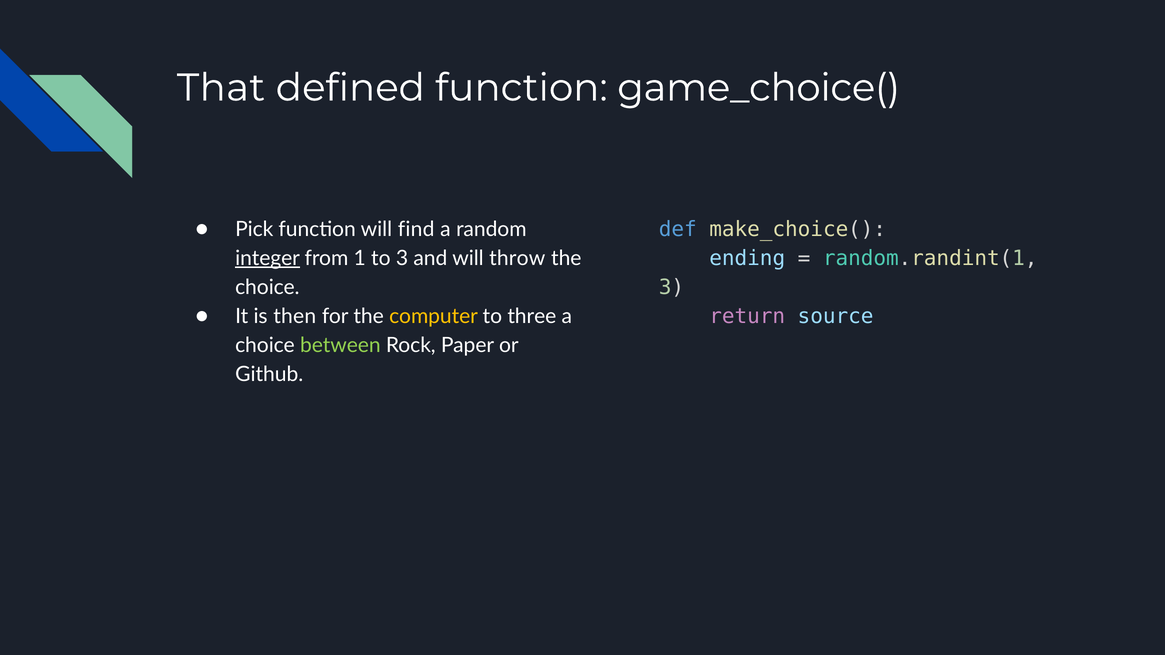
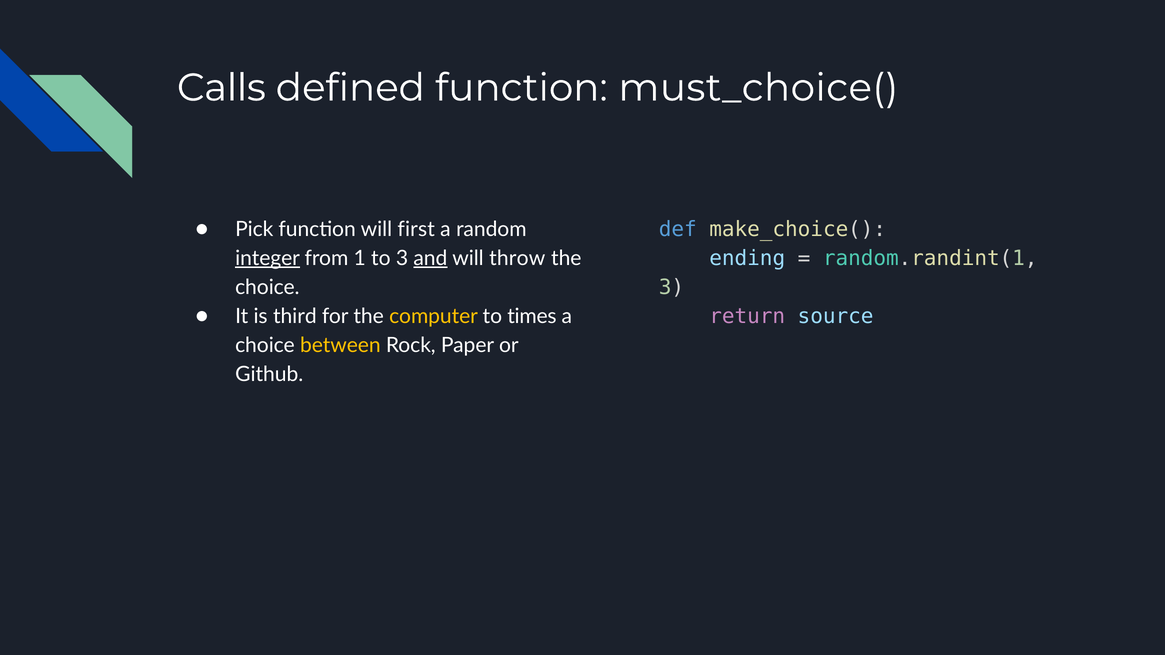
That: That -> Calls (221, 88)
game_choice(: game_choice( -> must_choice( (758, 88)
find: find -> first (416, 229)
and underline: none -> present (430, 258)
then: then -> third (295, 316)
three: three -> times (532, 316)
between colour: light green -> yellow (340, 345)
